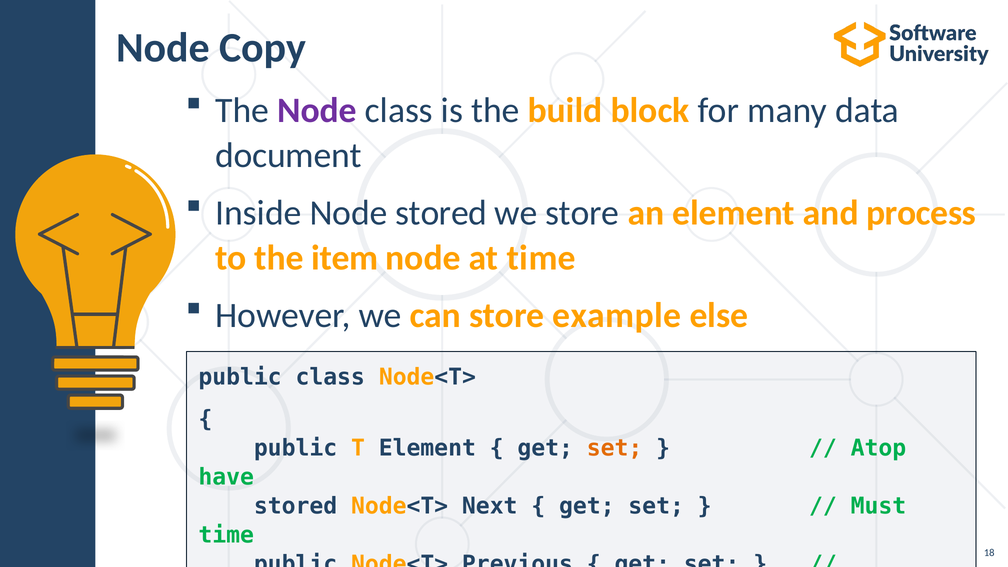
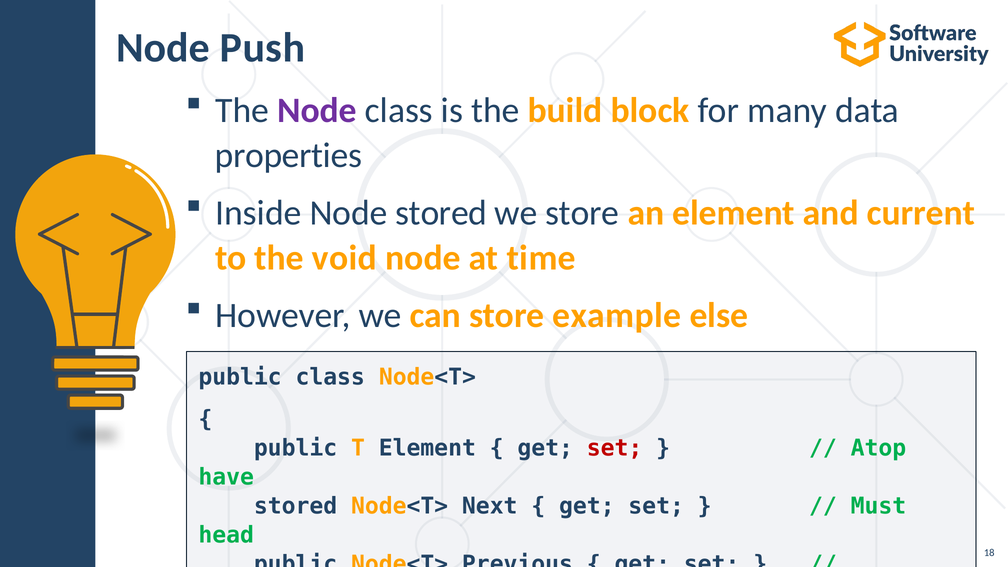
Copy: Copy -> Push (262, 48)
document: document -> properties (288, 155)
process: process -> current (921, 213)
item: item -> void (344, 258)
set colour: orange -> red (615, 448)
time: time -> head (226, 535)
